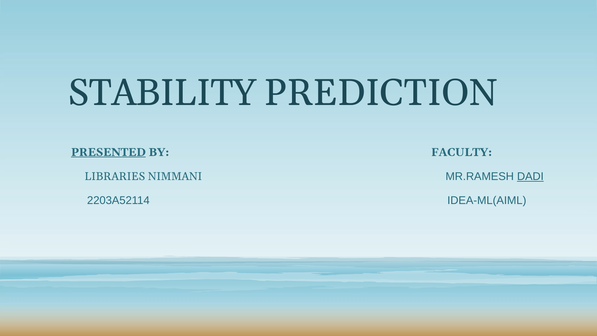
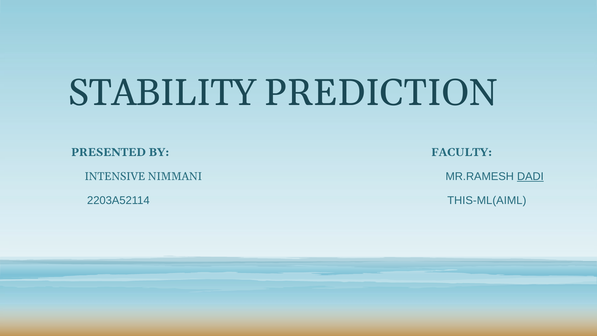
PRESENTED underline: present -> none (108, 152)
LIBRARIES: LIBRARIES -> INTENSIVE (115, 176)
IDEA-ML(AIML: IDEA-ML(AIML -> THIS-ML(AIML (487, 200)
